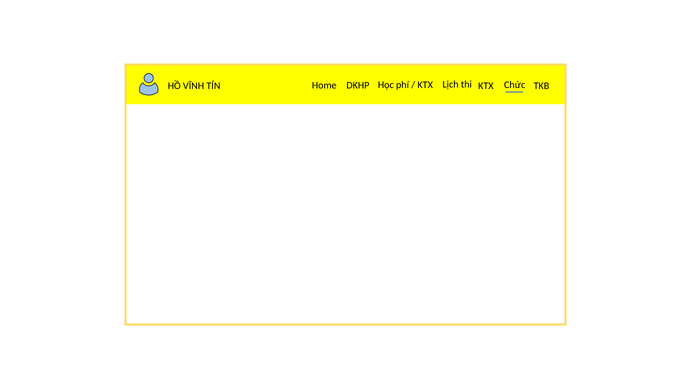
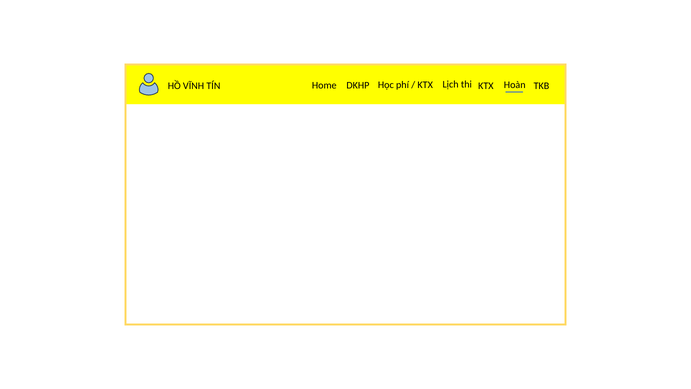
Chức: Chức -> Hoàn (515, 85)
